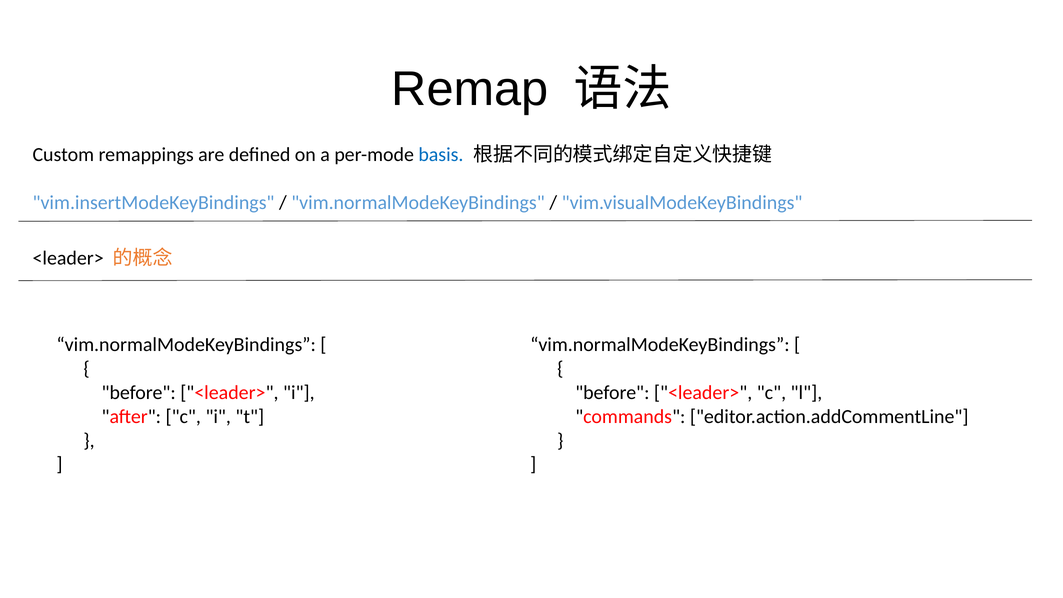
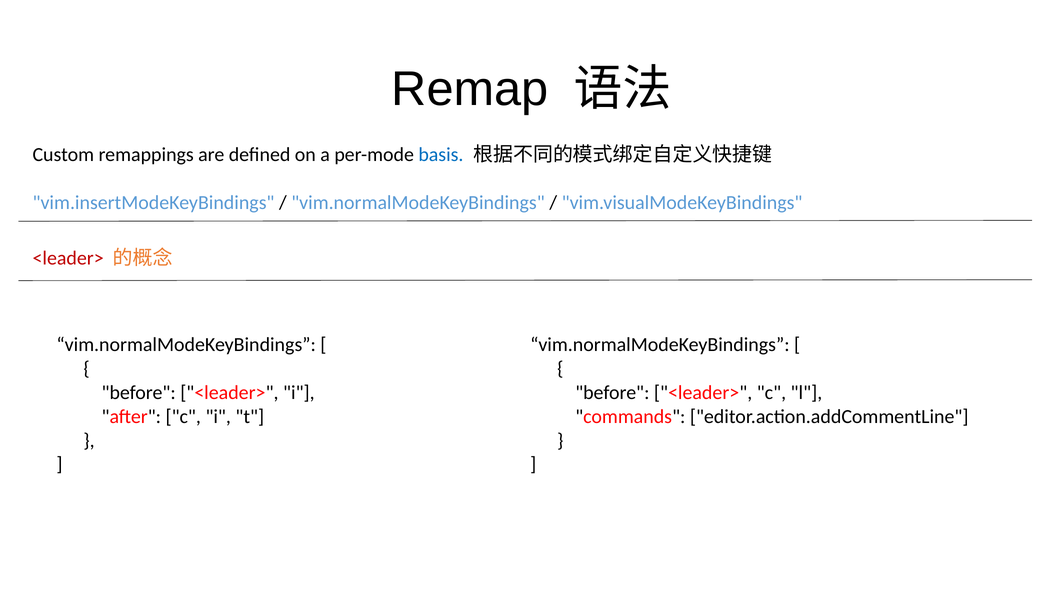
<leader> colour: black -> red (68, 258)
